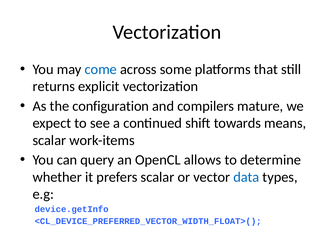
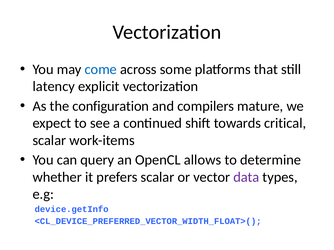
returns: returns -> latency (54, 87)
means: means -> critical (285, 123)
data colour: blue -> purple (246, 177)
